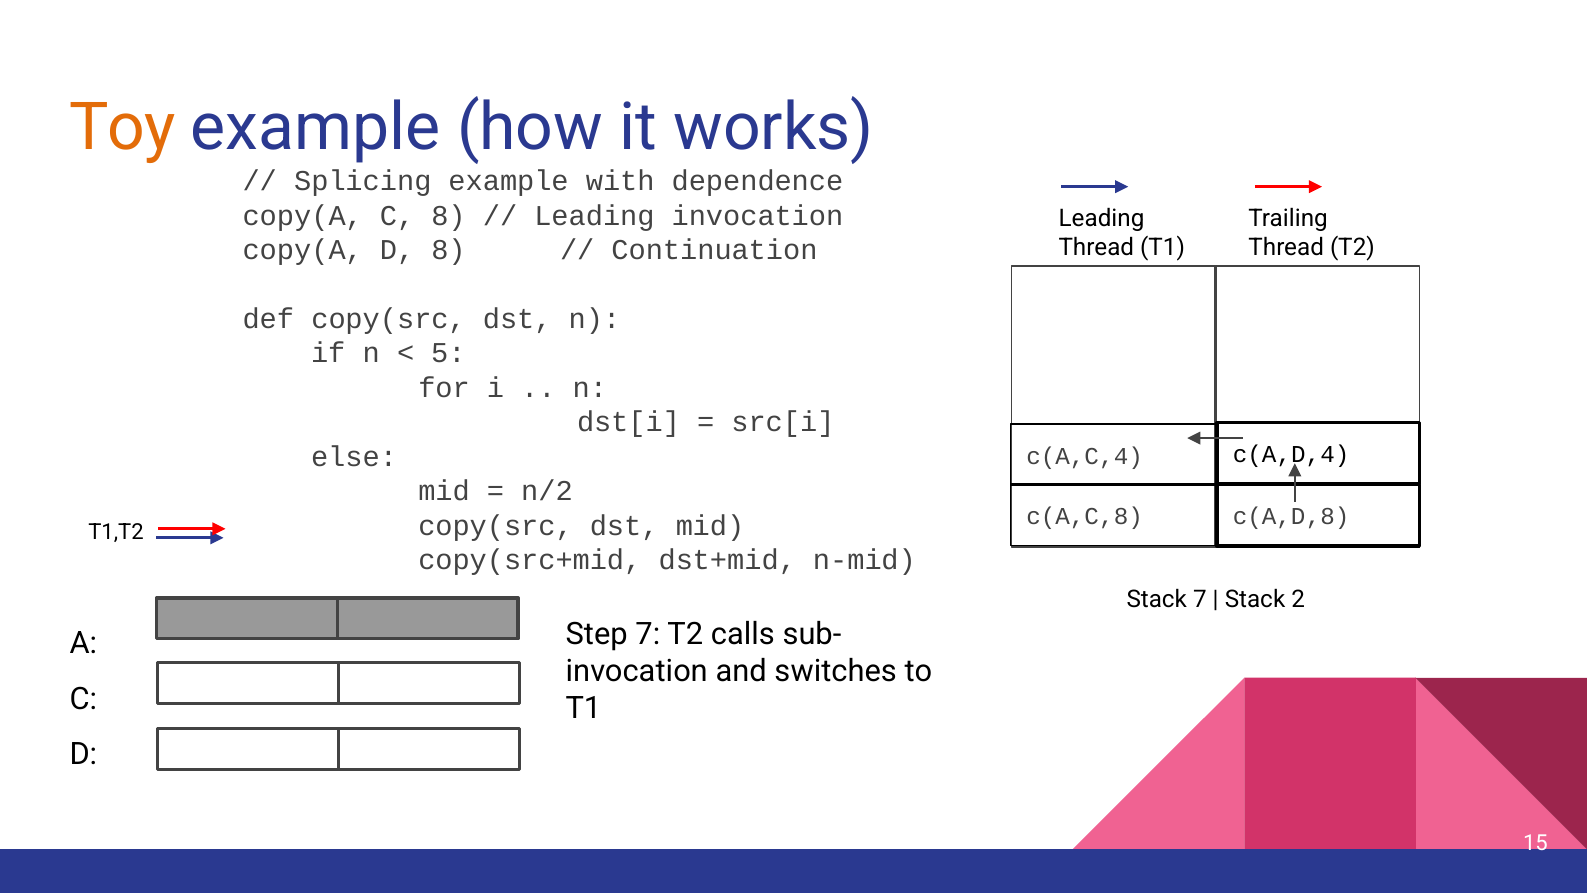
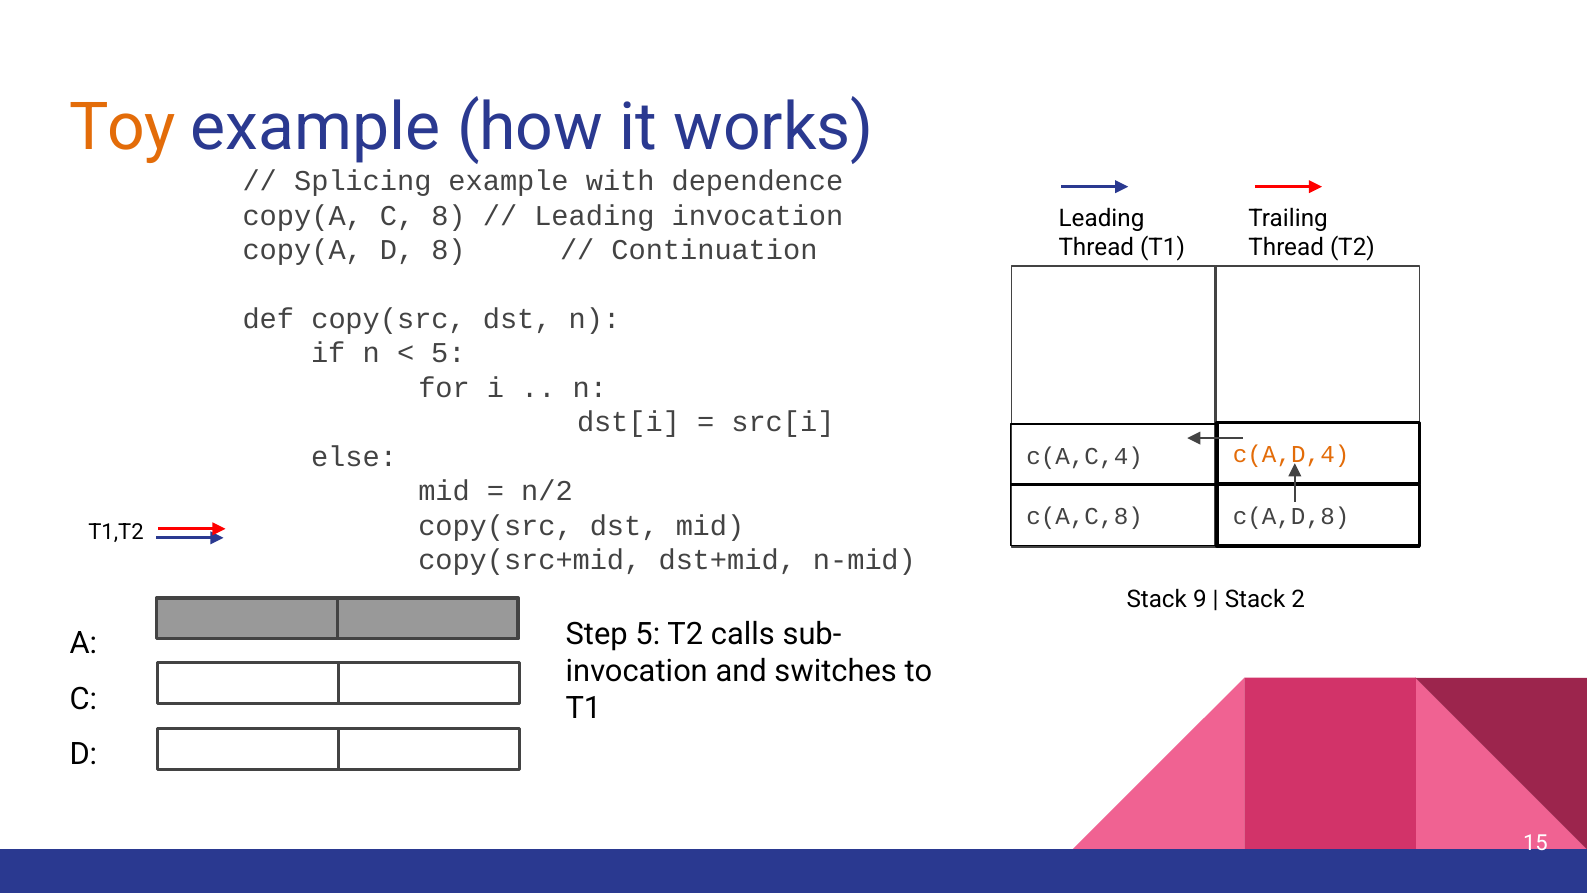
c(A,D,4 colour: black -> orange (1291, 454)
Stack 7: 7 -> 9 (1200, 600)
Step 7: 7 -> 5 (648, 634)
